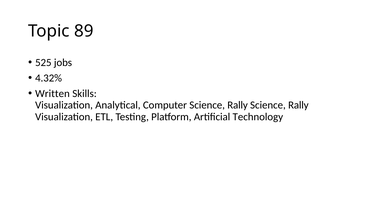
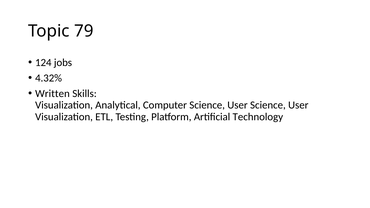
89: 89 -> 79 (84, 31)
525: 525 -> 124 (43, 63)
Computer Science Rally: Rally -> User (238, 105)
Rally: Rally -> User (298, 105)
